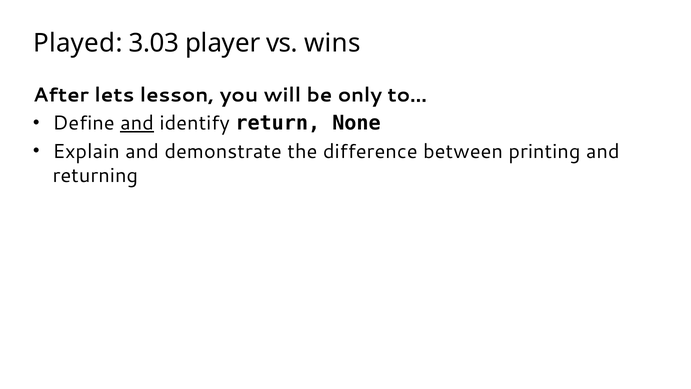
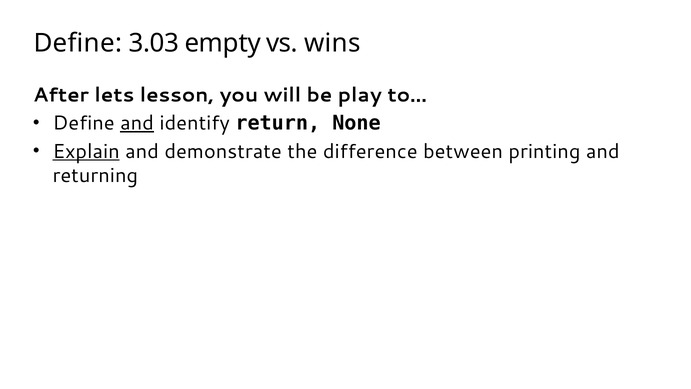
Played: Played -> Define (78, 43)
player: player -> empty (223, 43)
only: only -> play (360, 95)
Explain underline: none -> present (86, 151)
